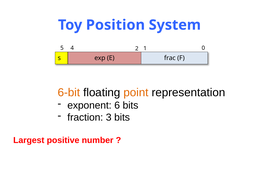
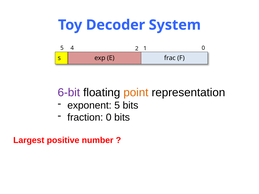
Position: Position -> Decoder (116, 25)
6-bit colour: orange -> purple (69, 93)
exponent 6: 6 -> 5 (117, 106)
fraction 3: 3 -> 0 (109, 118)
